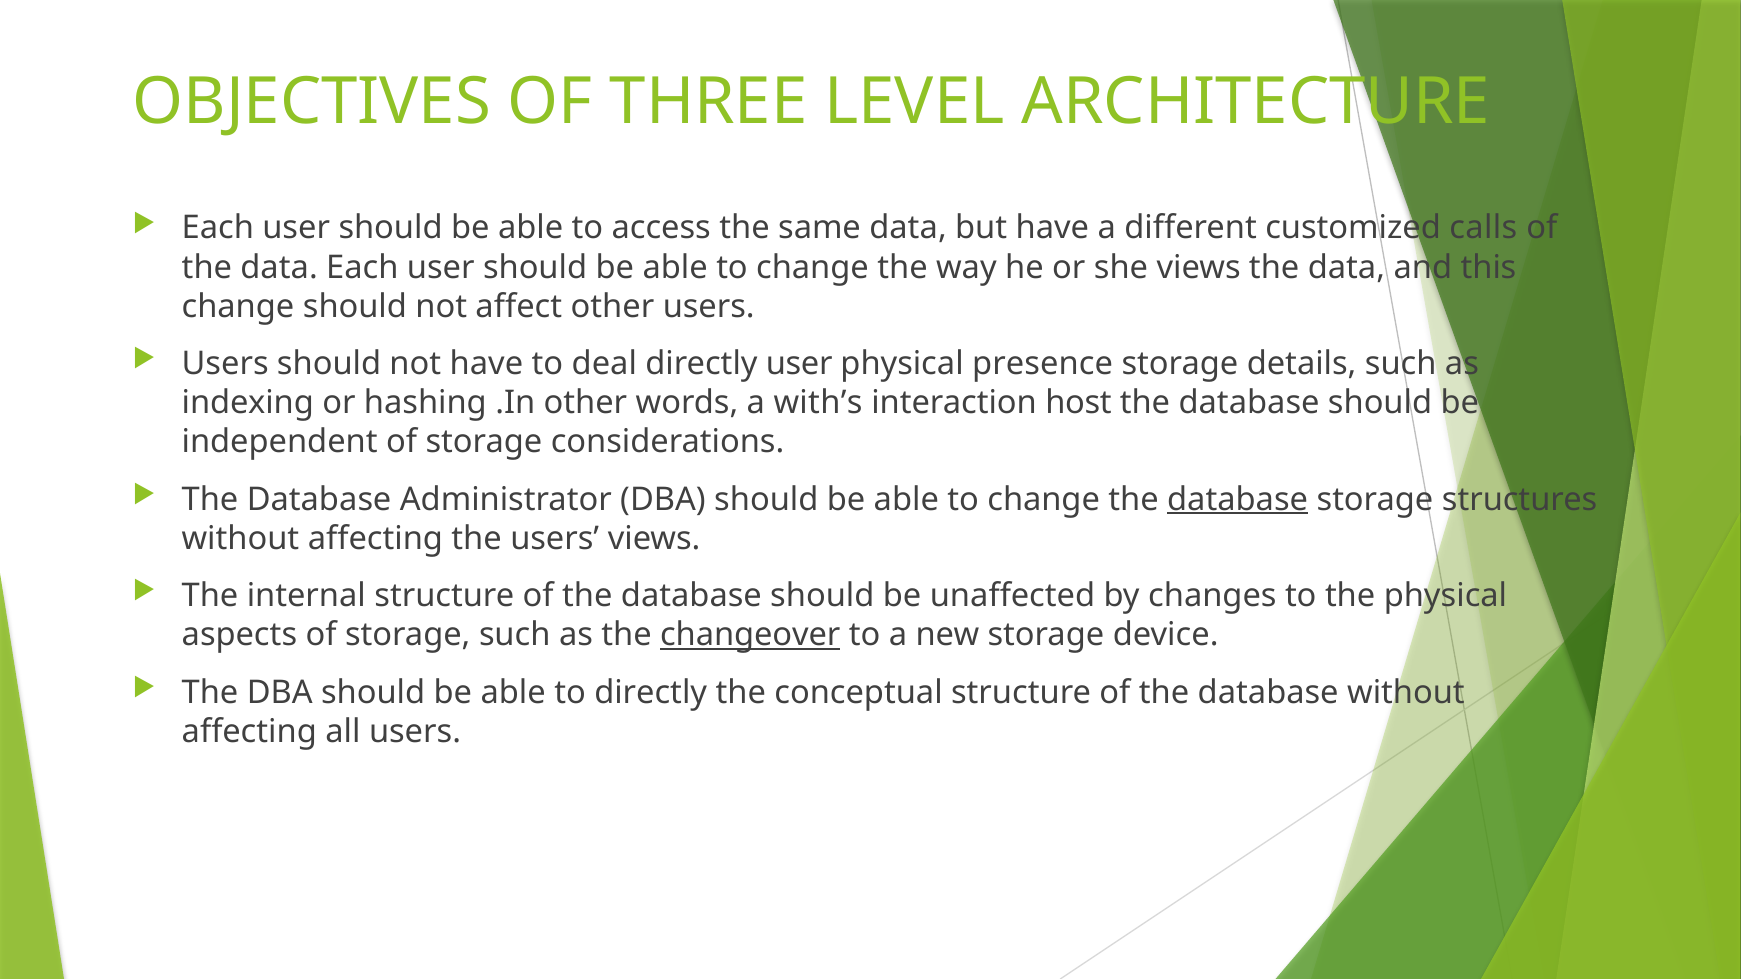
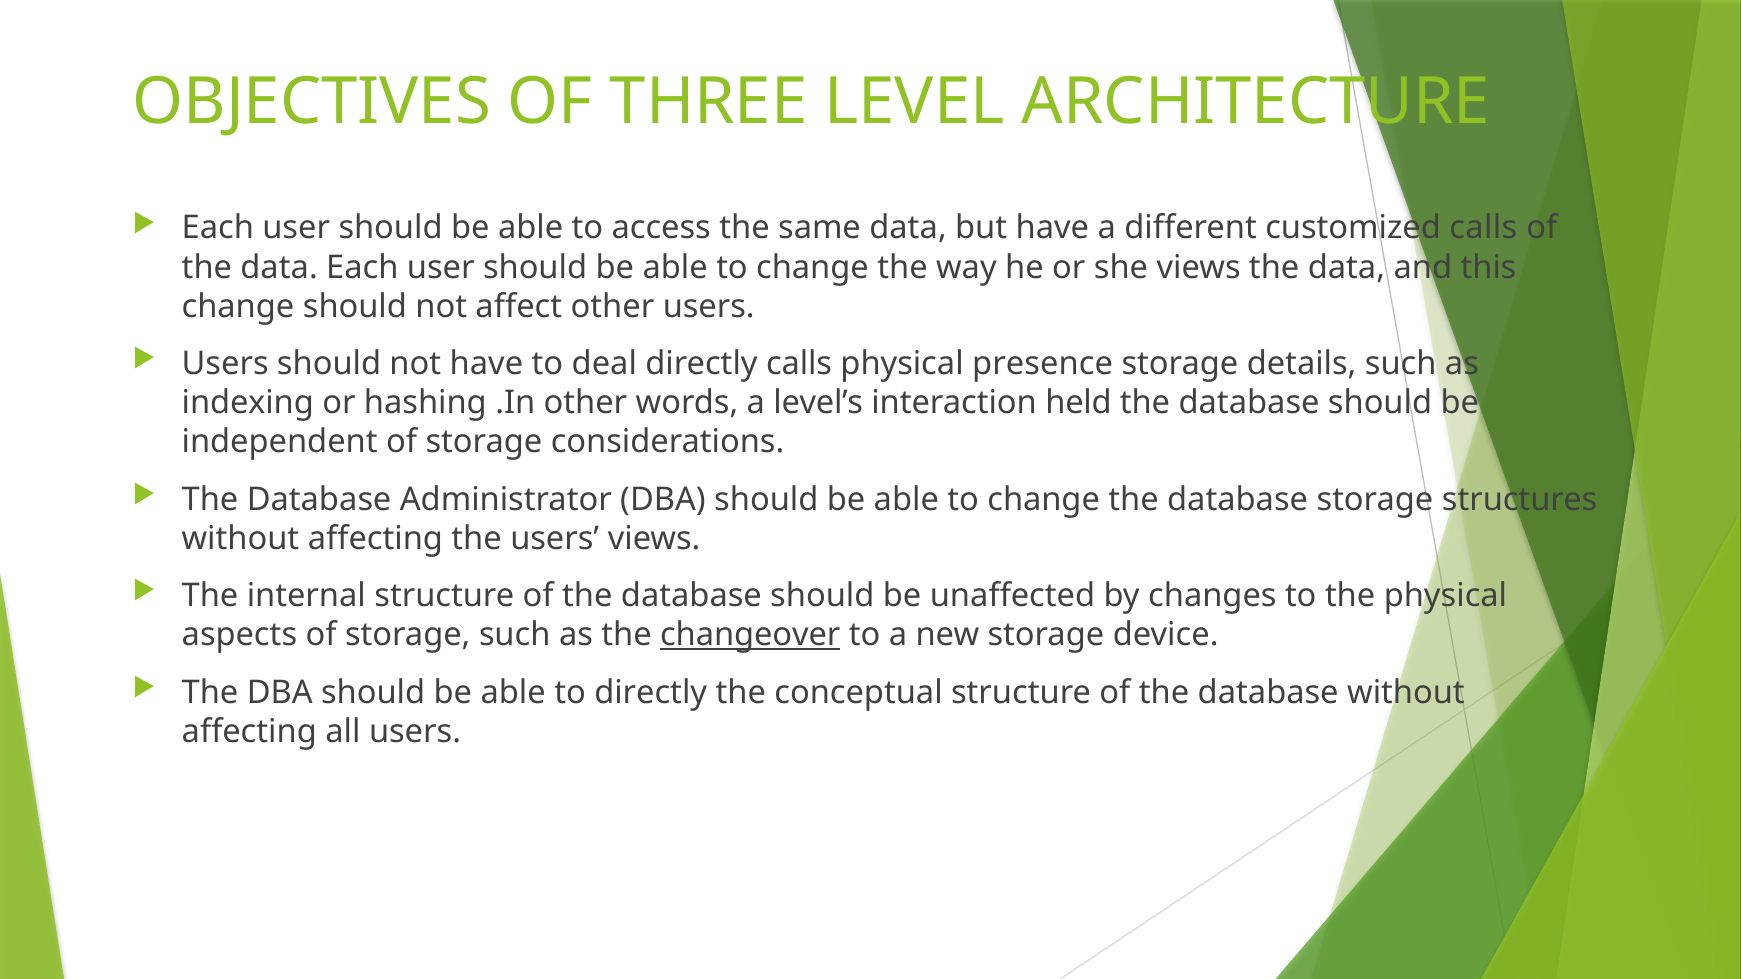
directly user: user -> calls (799, 364)
with’s: with’s -> level’s (818, 403)
host: host -> held (1079, 403)
database underline: present -> none (1238, 500)
